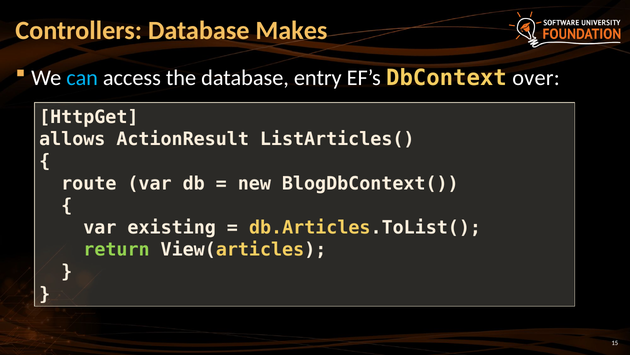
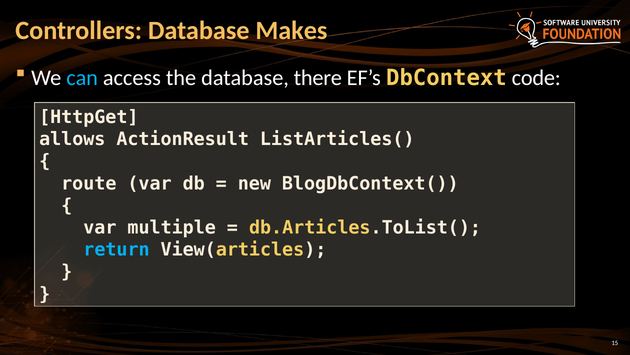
entry: entry -> there (318, 78)
over: over -> code (536, 78)
existing: existing -> multiple (172, 227)
return colour: light green -> light blue (116, 249)
